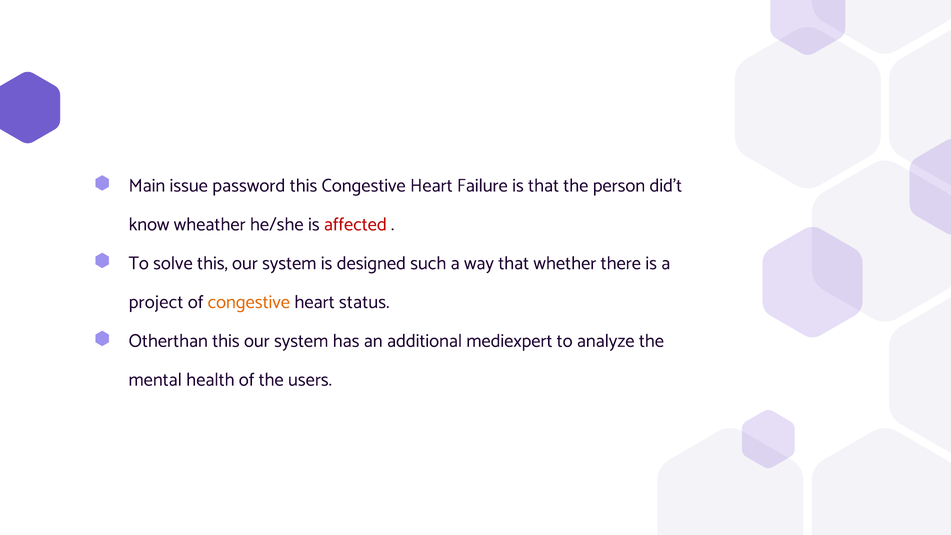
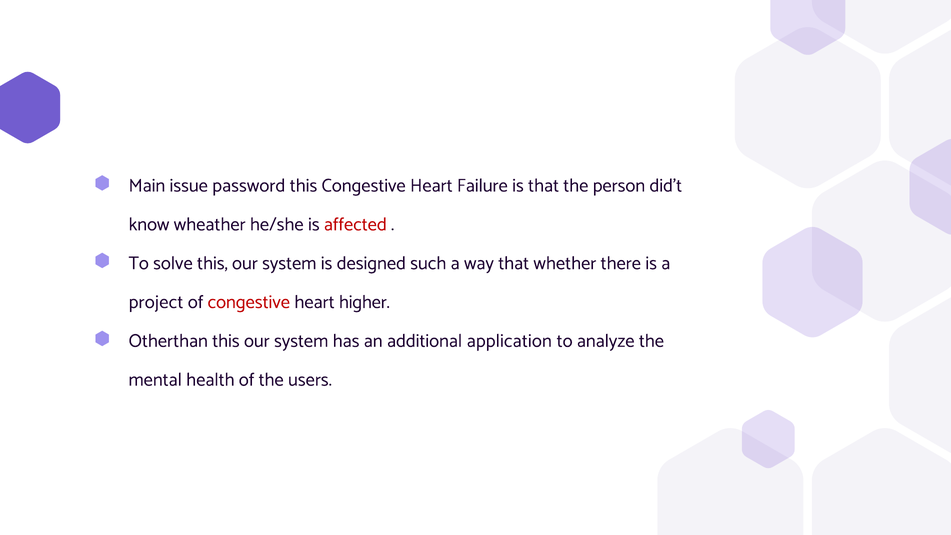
congestive colour: orange -> red (249, 302)
status: status -> higher (364, 302)
mediexpert: mediexpert -> application (509, 341)
